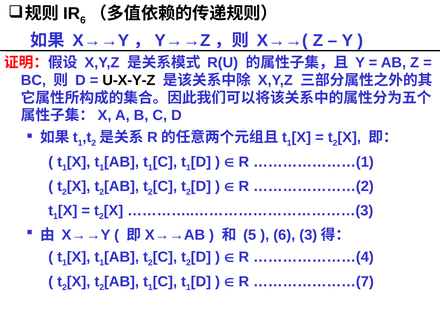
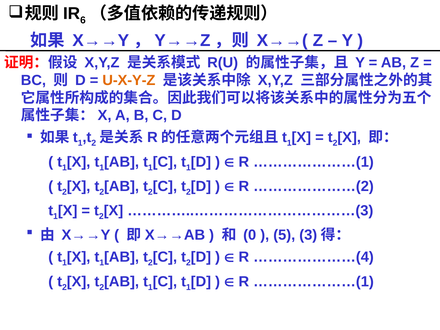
U-X-Y-Z colour: black -> orange (129, 80)
5: 5 -> 0 (250, 235)
6: 6 -> 5 (284, 235)
…………………(7: …………………(7 -> …………………(1 (314, 282)
